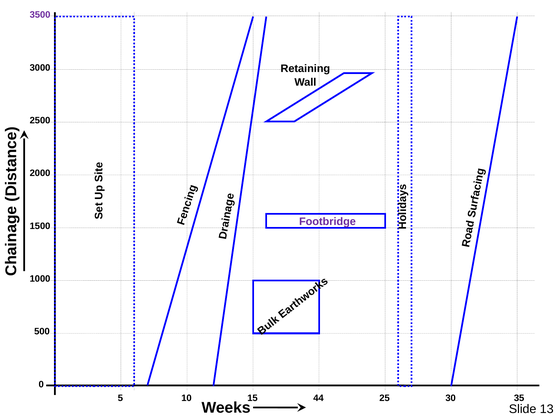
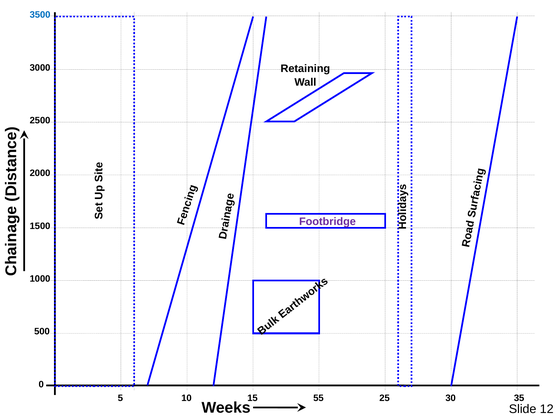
3500 colour: purple -> blue (40, 15)
44: 44 -> 55 (318, 398)
13: 13 -> 12 (547, 409)
